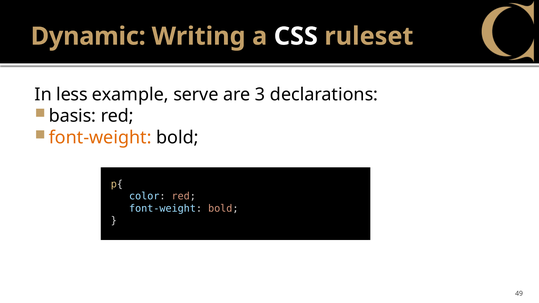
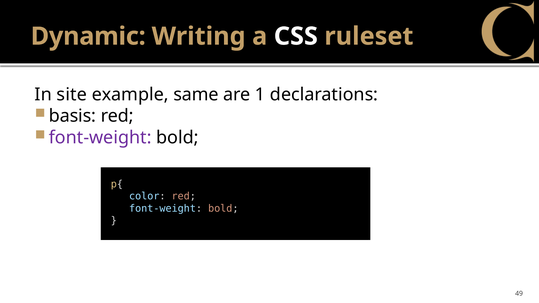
less: less -> site (72, 95)
serve: serve -> same (196, 95)
3: 3 -> 1 (260, 95)
font-weight colour: orange -> purple (100, 138)
